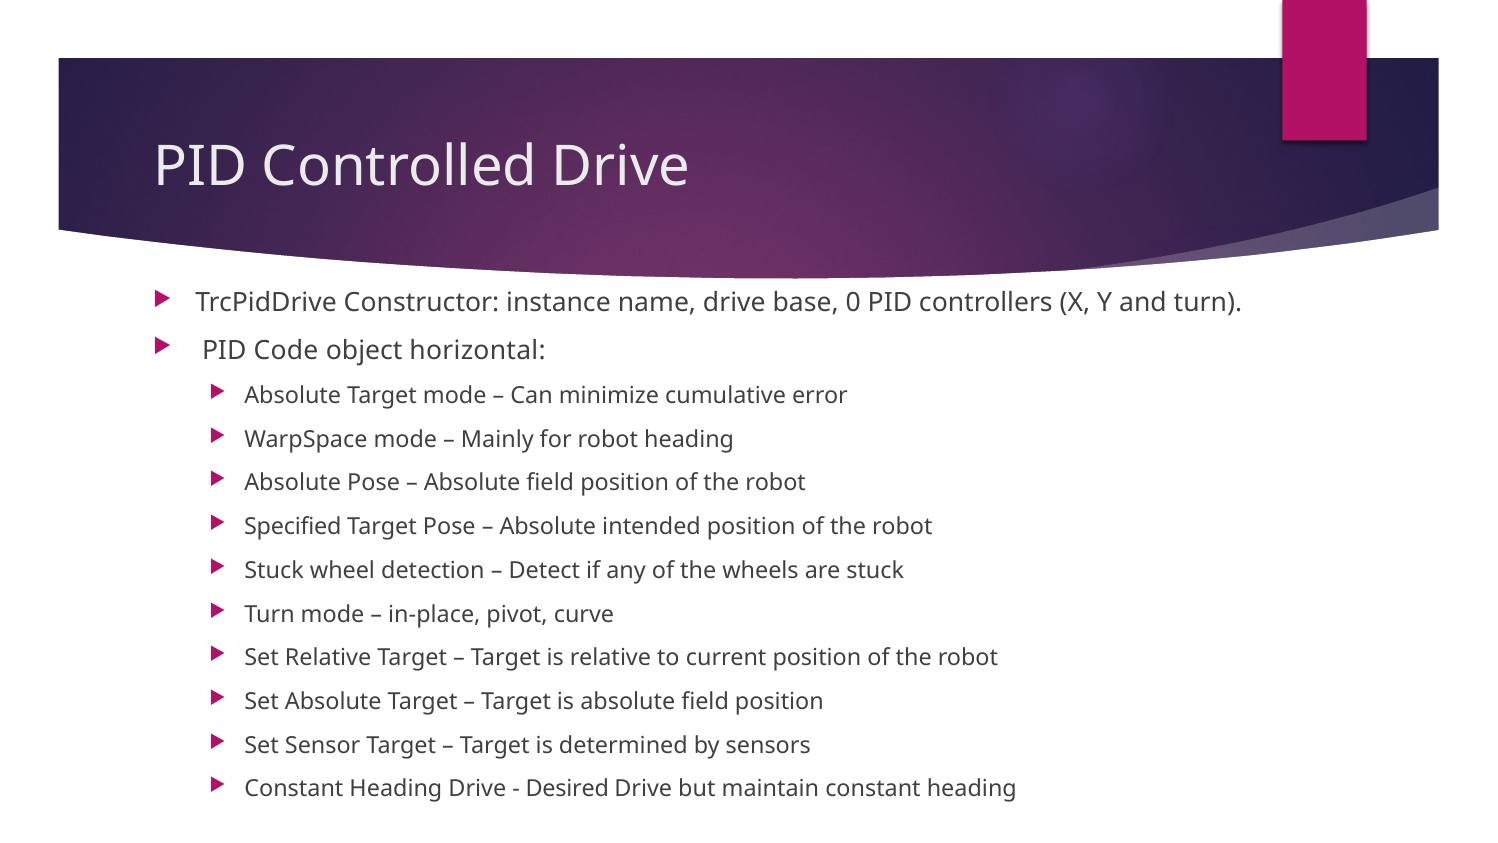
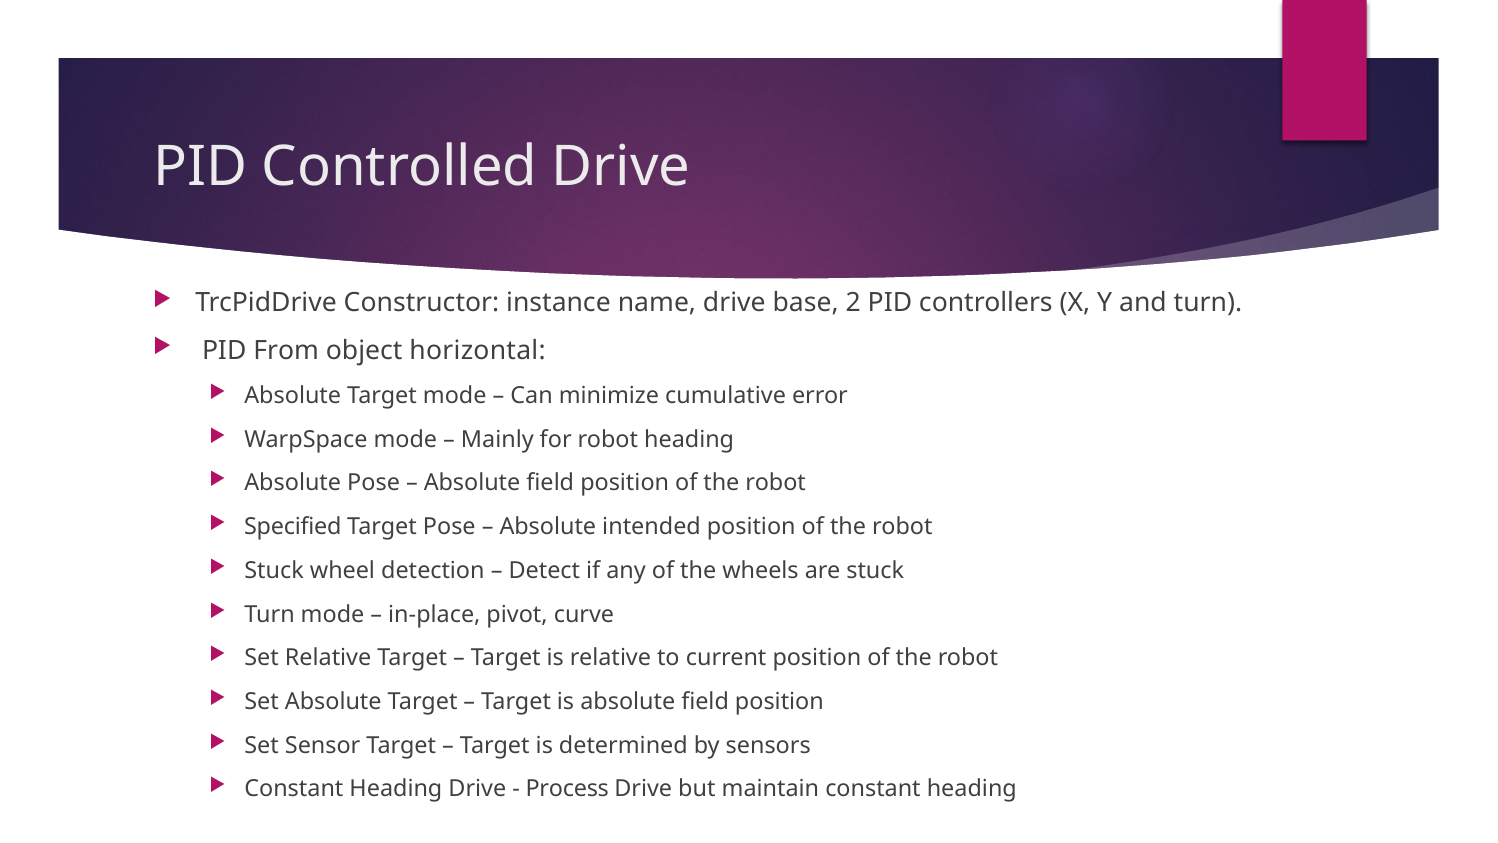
0: 0 -> 2 (853, 303)
Code: Code -> From (286, 350)
Desired: Desired -> Process (567, 789)
